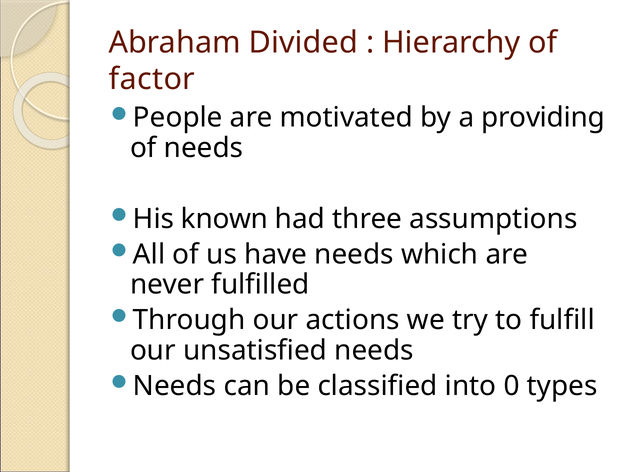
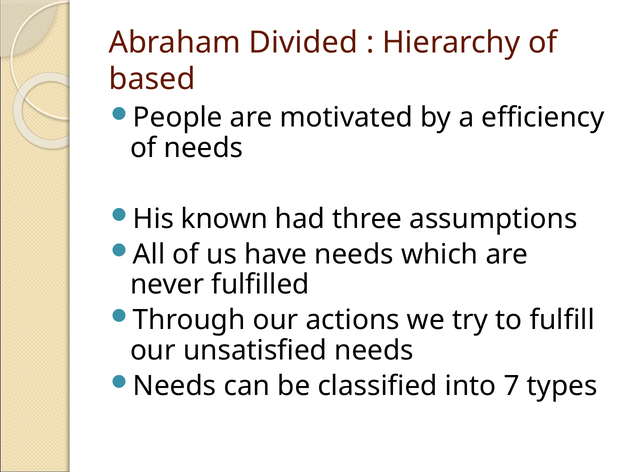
factor: factor -> based (152, 79)
providing: providing -> efficiency (543, 118)
0: 0 -> 7 (512, 386)
